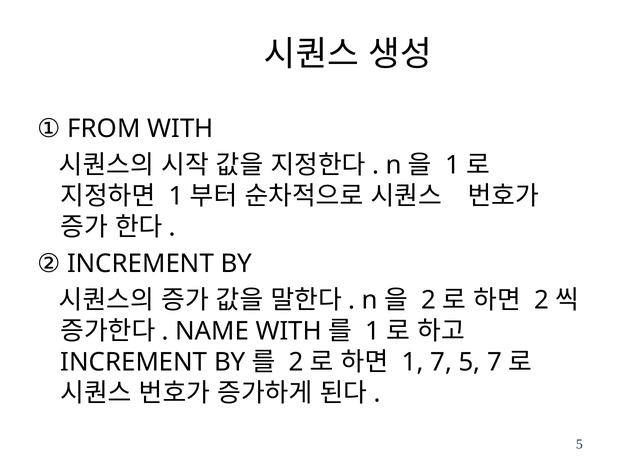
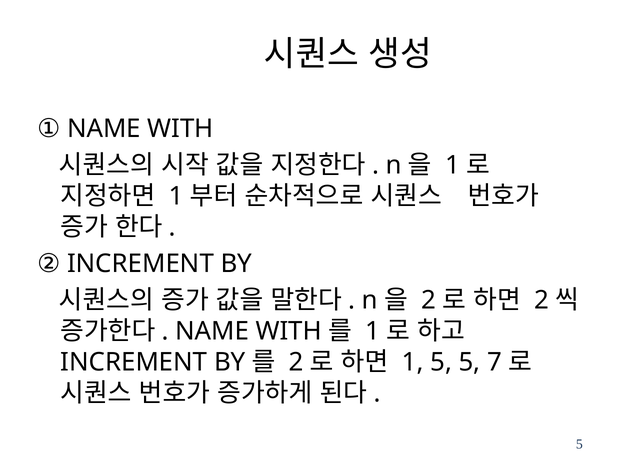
① FROM: FROM -> NAME (104, 129)
1 7: 7 -> 5 (441, 362)
